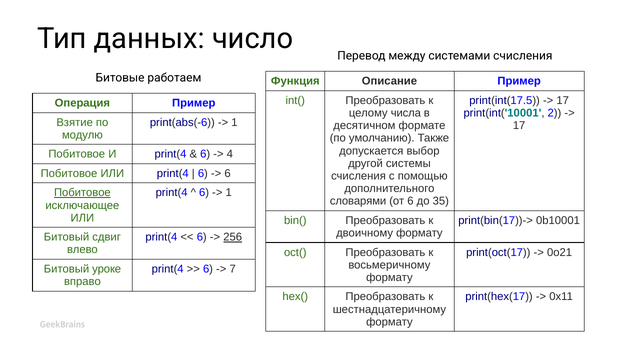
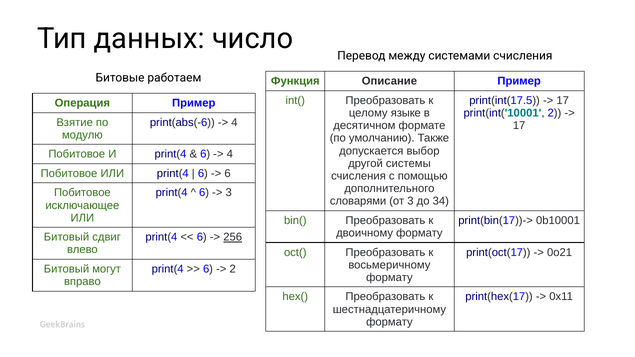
числа: числа -> языке (406, 113)
1: 1 -> 4 (234, 122)
Побитовое underline: present -> none (82, 193)
1: 1 -> 3 (229, 193)
от 6: 6 -> 3 (410, 201)
35: 35 -> 34 (441, 201)
уроке: уроке -> могут (107, 269)
7: 7 -> 2 (233, 269)
